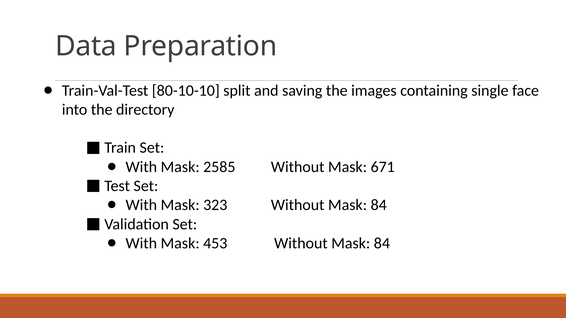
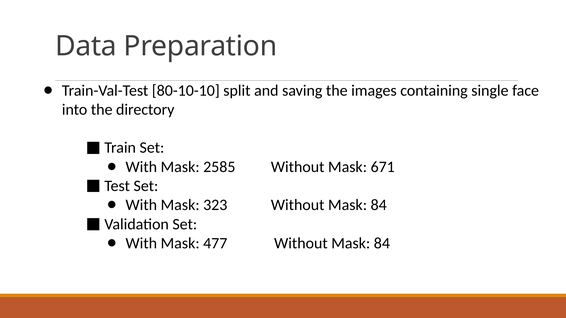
453: 453 -> 477 (215, 244)
